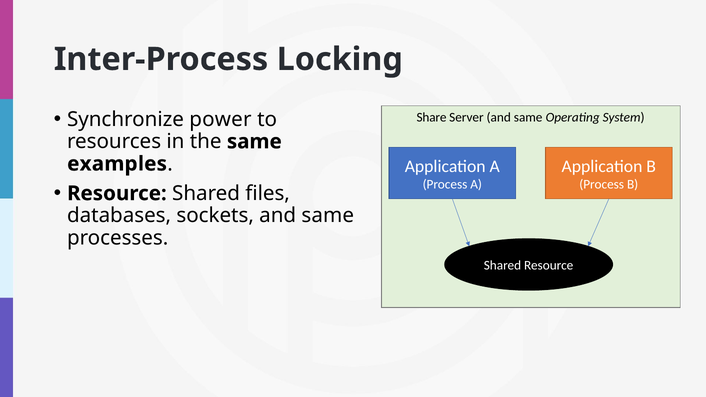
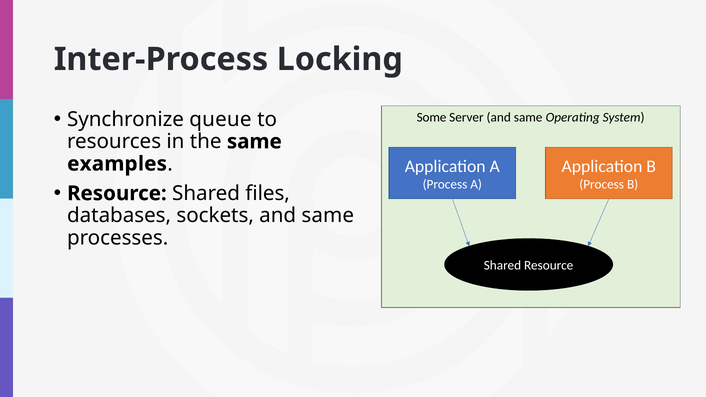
power: power -> queue (220, 119)
Share: Share -> Some (432, 117)
